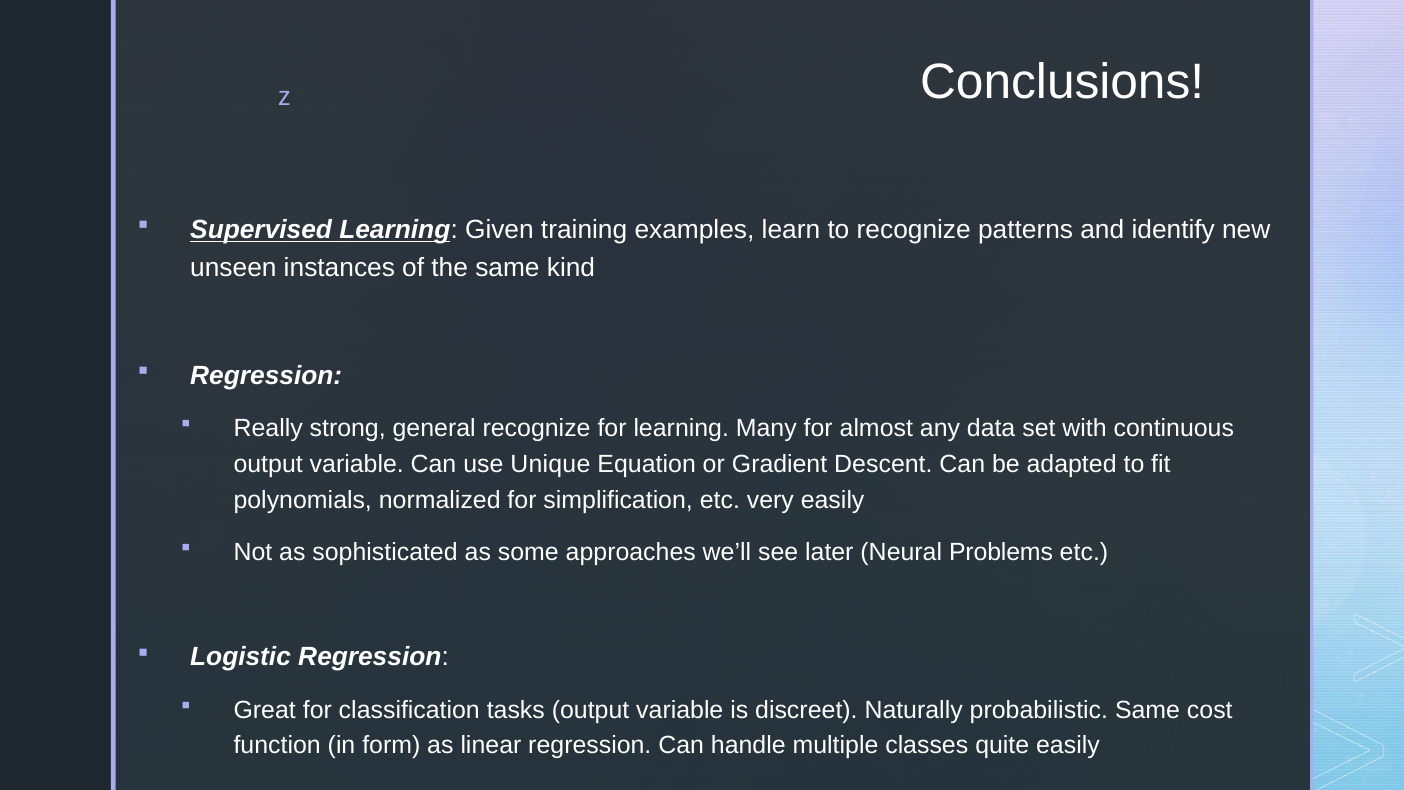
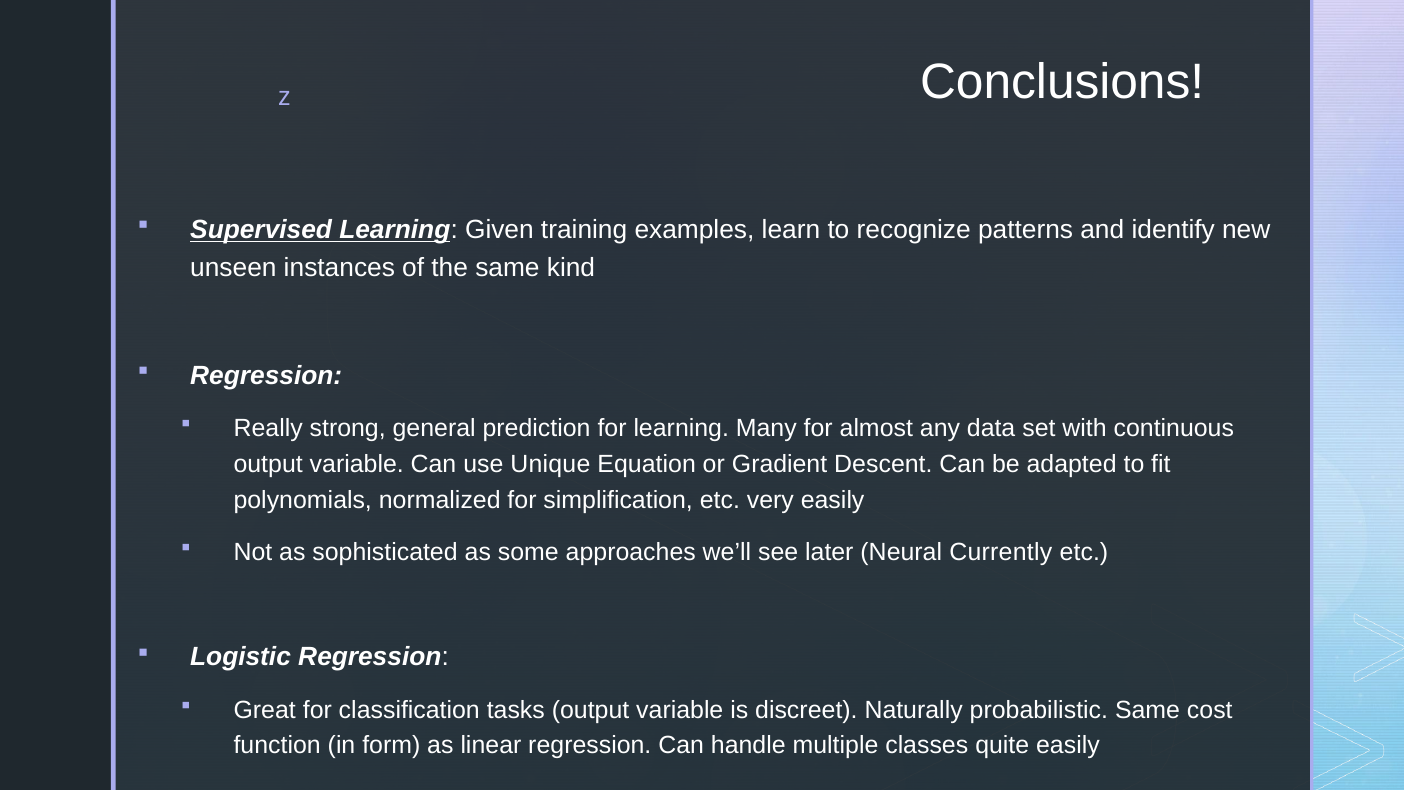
general recognize: recognize -> prediction (537, 428)
Problems: Problems -> Currently (1001, 552)
